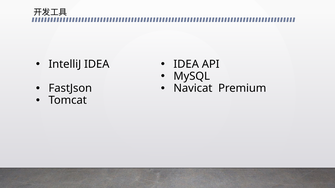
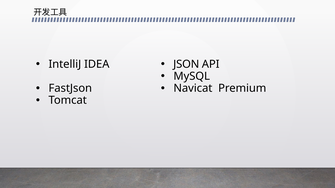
IDEA: IDEA -> JSON (186, 64)
